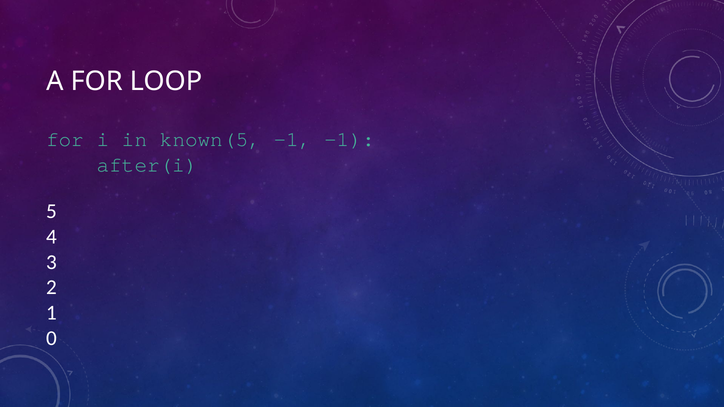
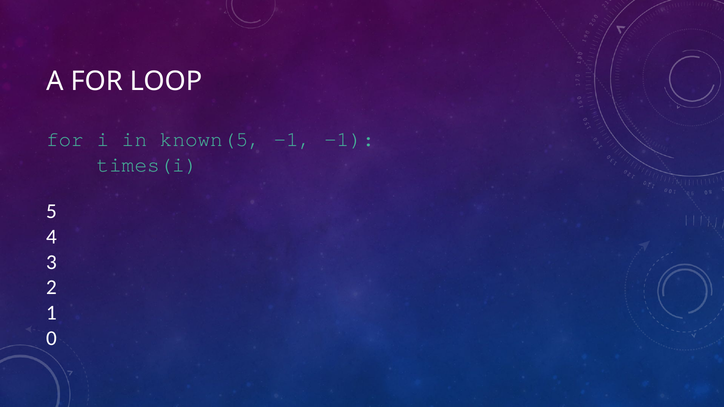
after(i: after(i -> times(i (147, 165)
